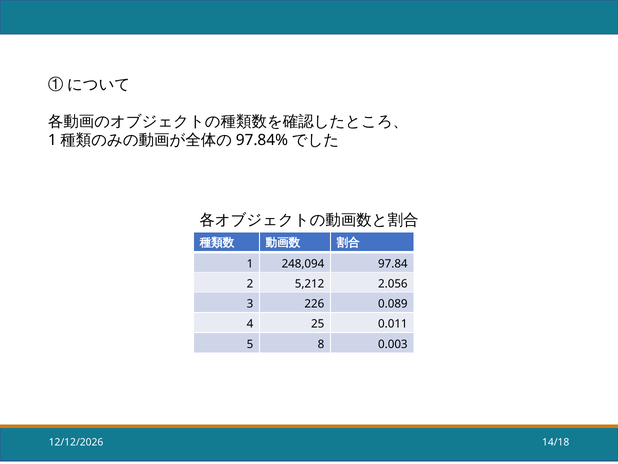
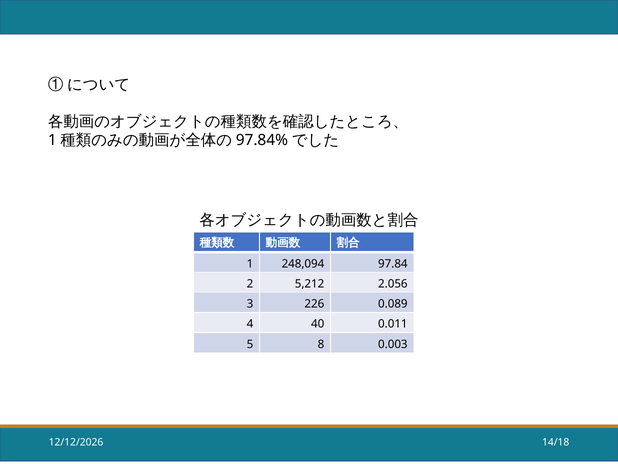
25: 25 -> 40 (318, 324)
